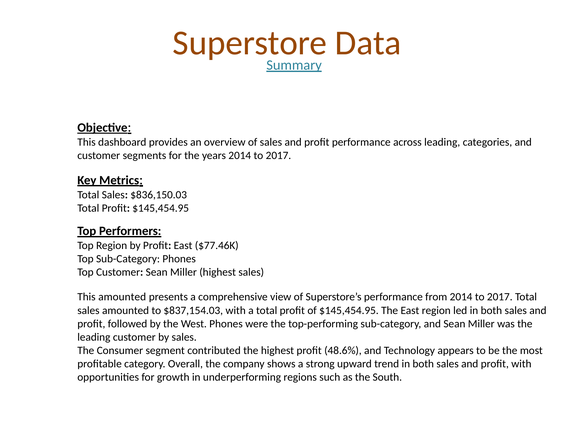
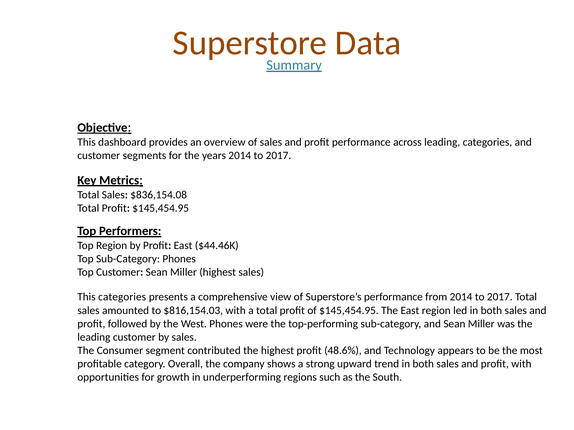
$836,150.03: $836,150.03 -> $836,154.08 (159, 195)
$77.46K: $77.46K -> $44.46K (217, 246)
This amounted: amounted -> categories (122, 297)
$837,154.03: $837,154.03 -> $816,154.03 (193, 311)
